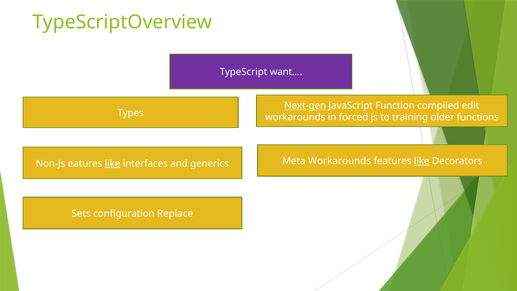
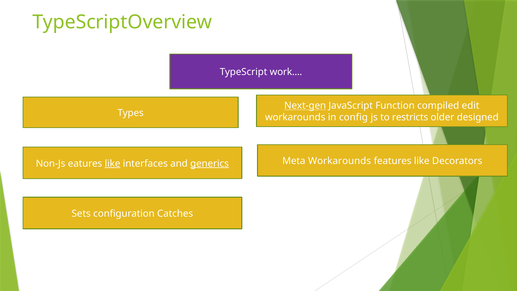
want…: want… -> work… (286, 72)
forced: forced -> config (353, 117)
training: training -> restricts (410, 117)
functions: functions -> designed (478, 117)
generics underline: none -> present (210, 163)
like underline: present -> none (422, 161)
Replace: Replace -> Catches (175, 214)
